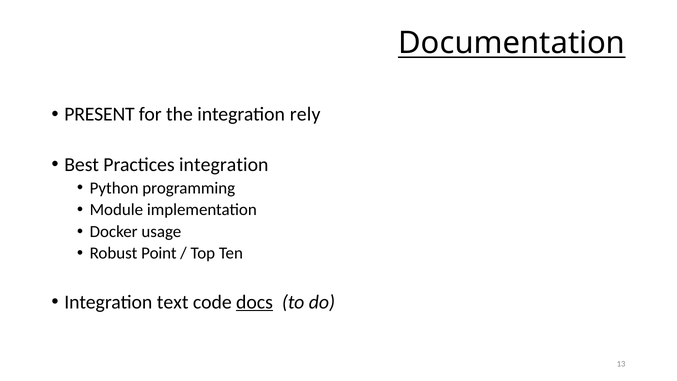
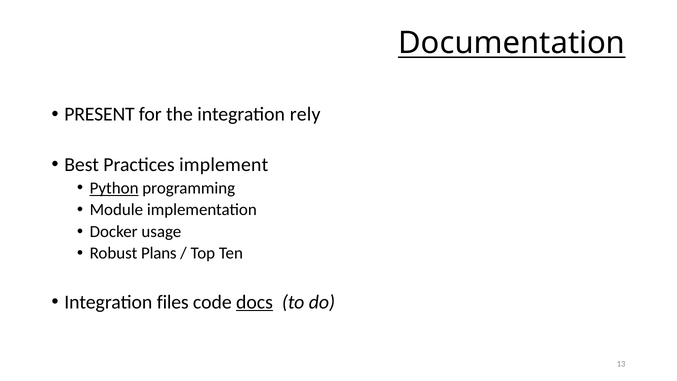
Practices integration: integration -> implement (224, 165)
Python underline: none -> present (114, 188)
Point: Point -> Plans (159, 253)
text: text -> files (173, 302)
